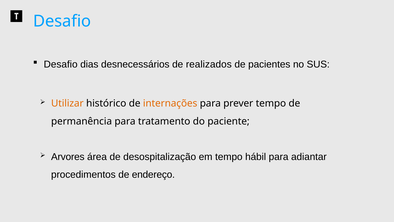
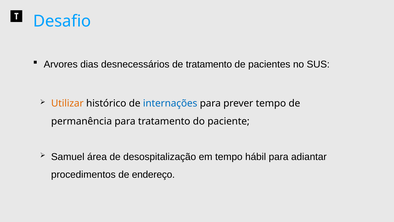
Desafio: Desafio -> Arvores (61, 64)
de realizados: realizados -> tratamento (209, 64)
internações colour: orange -> blue (170, 103)
Arvores: Arvores -> Samuel (68, 157)
